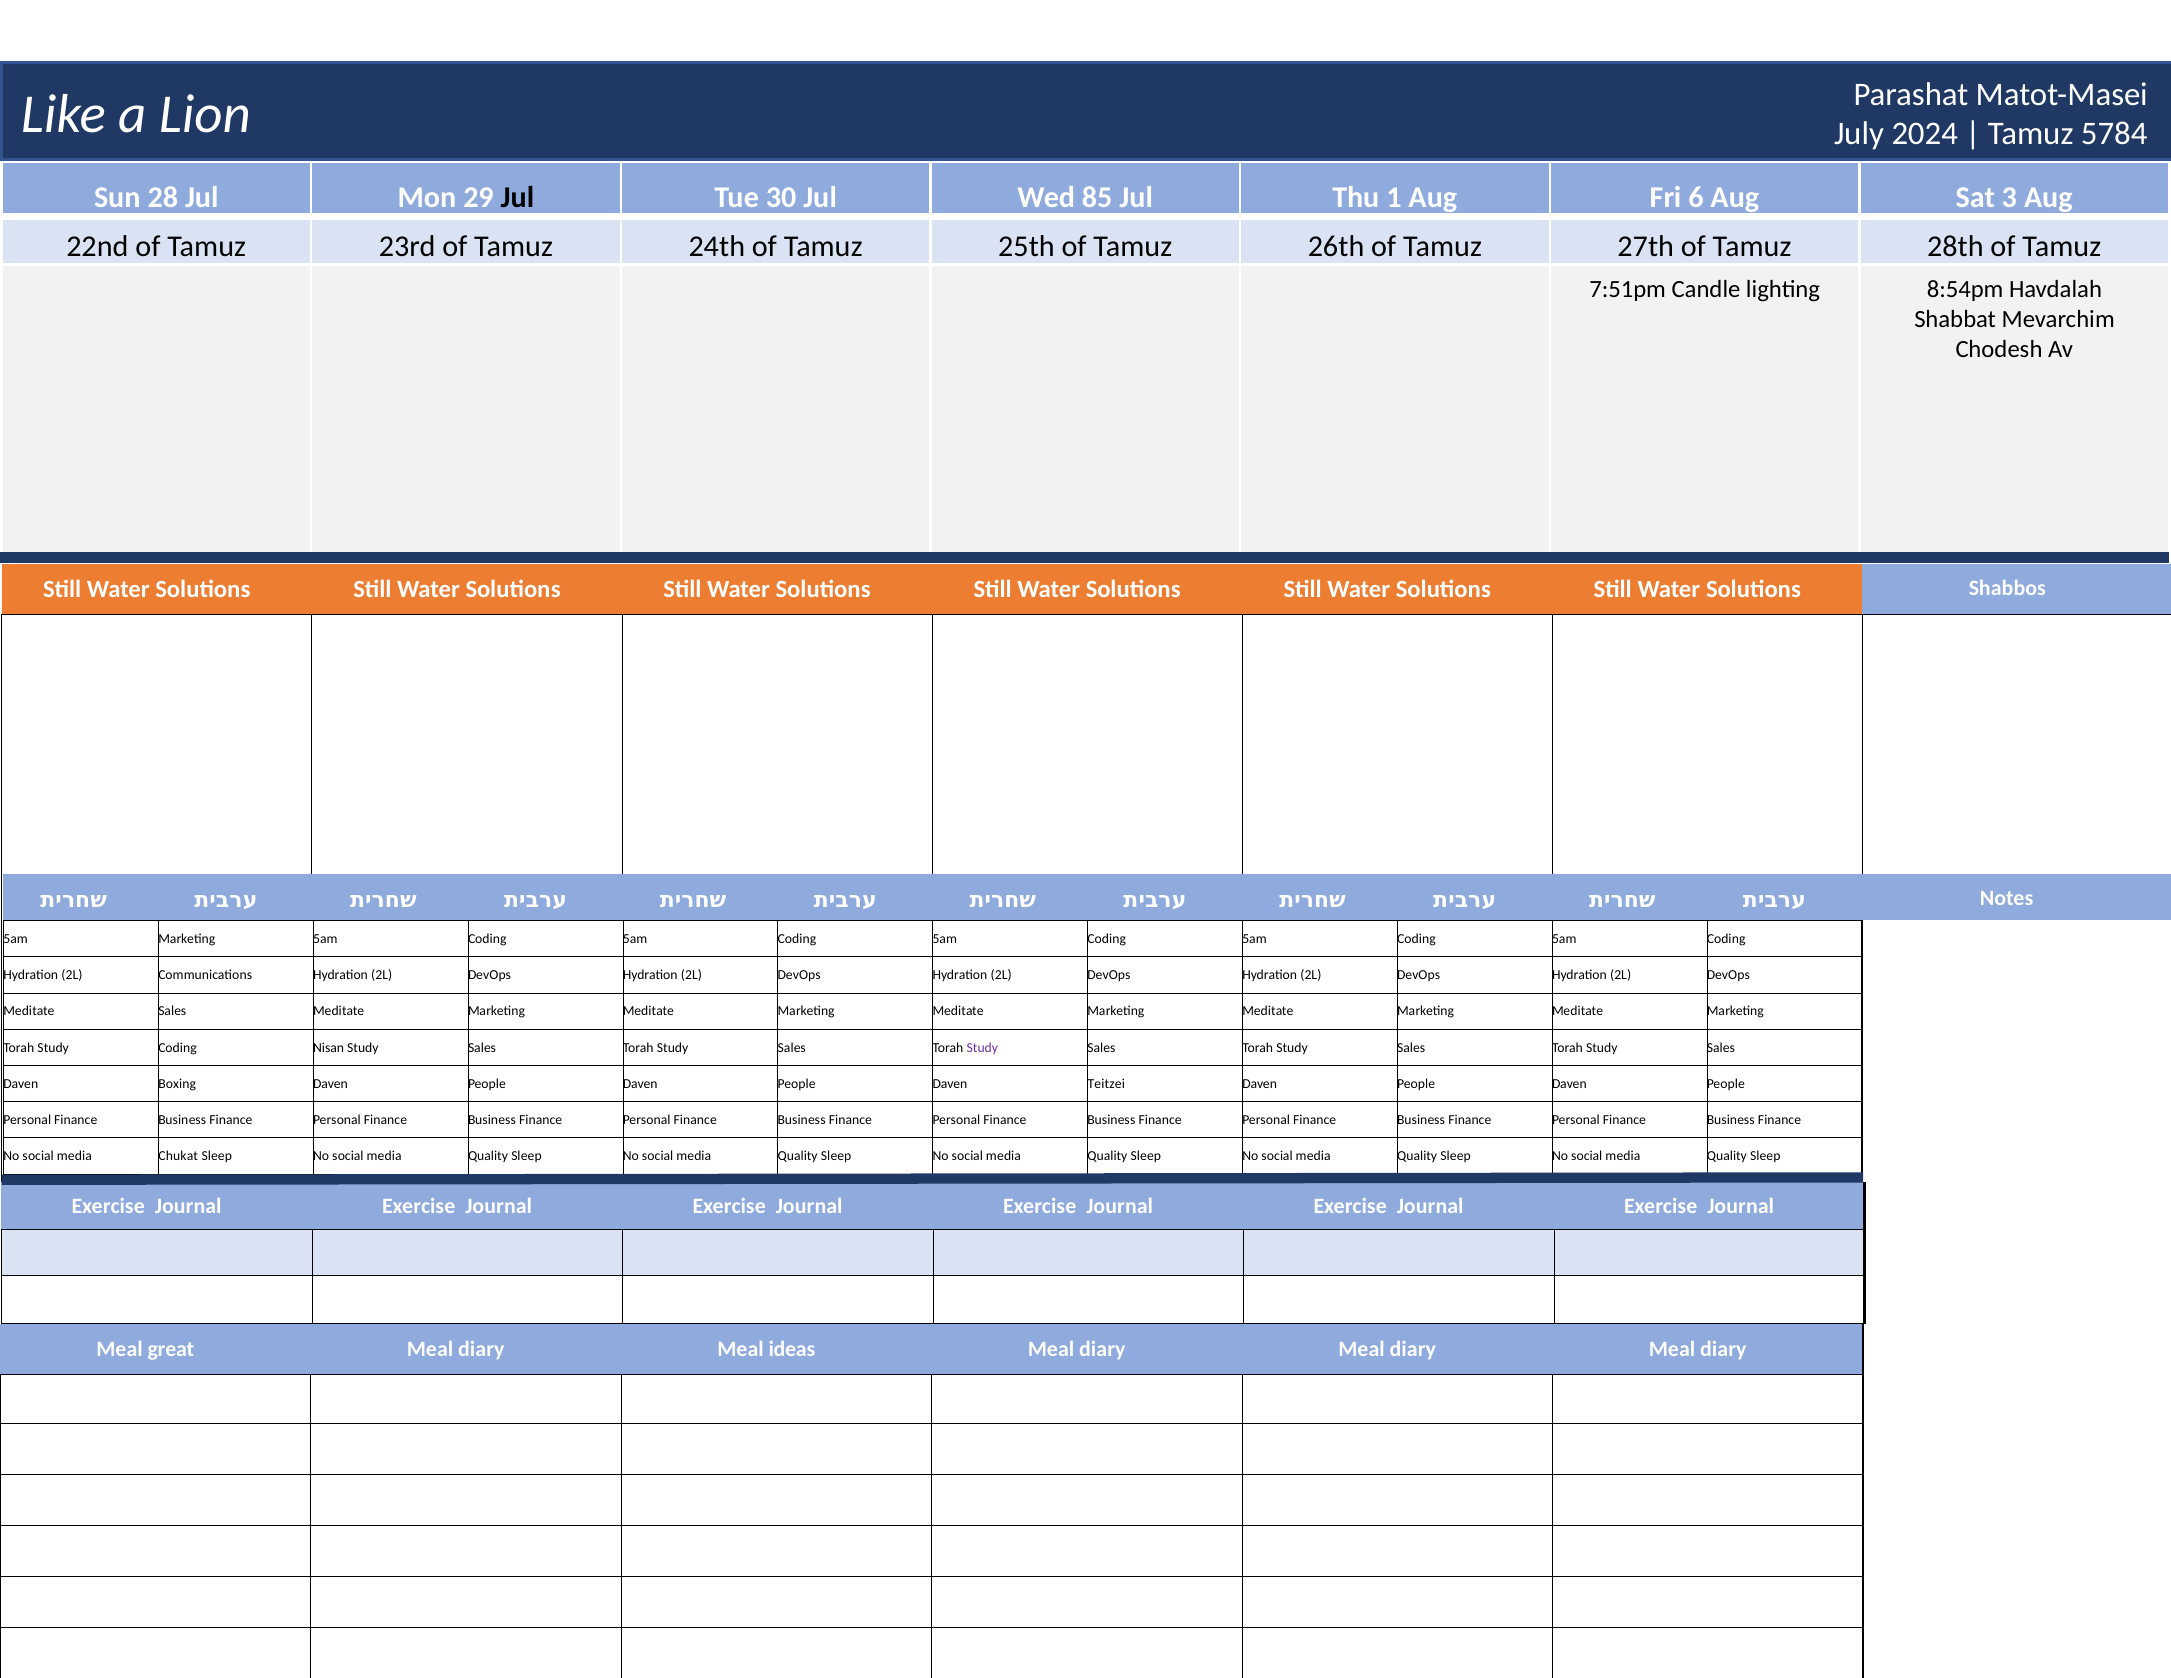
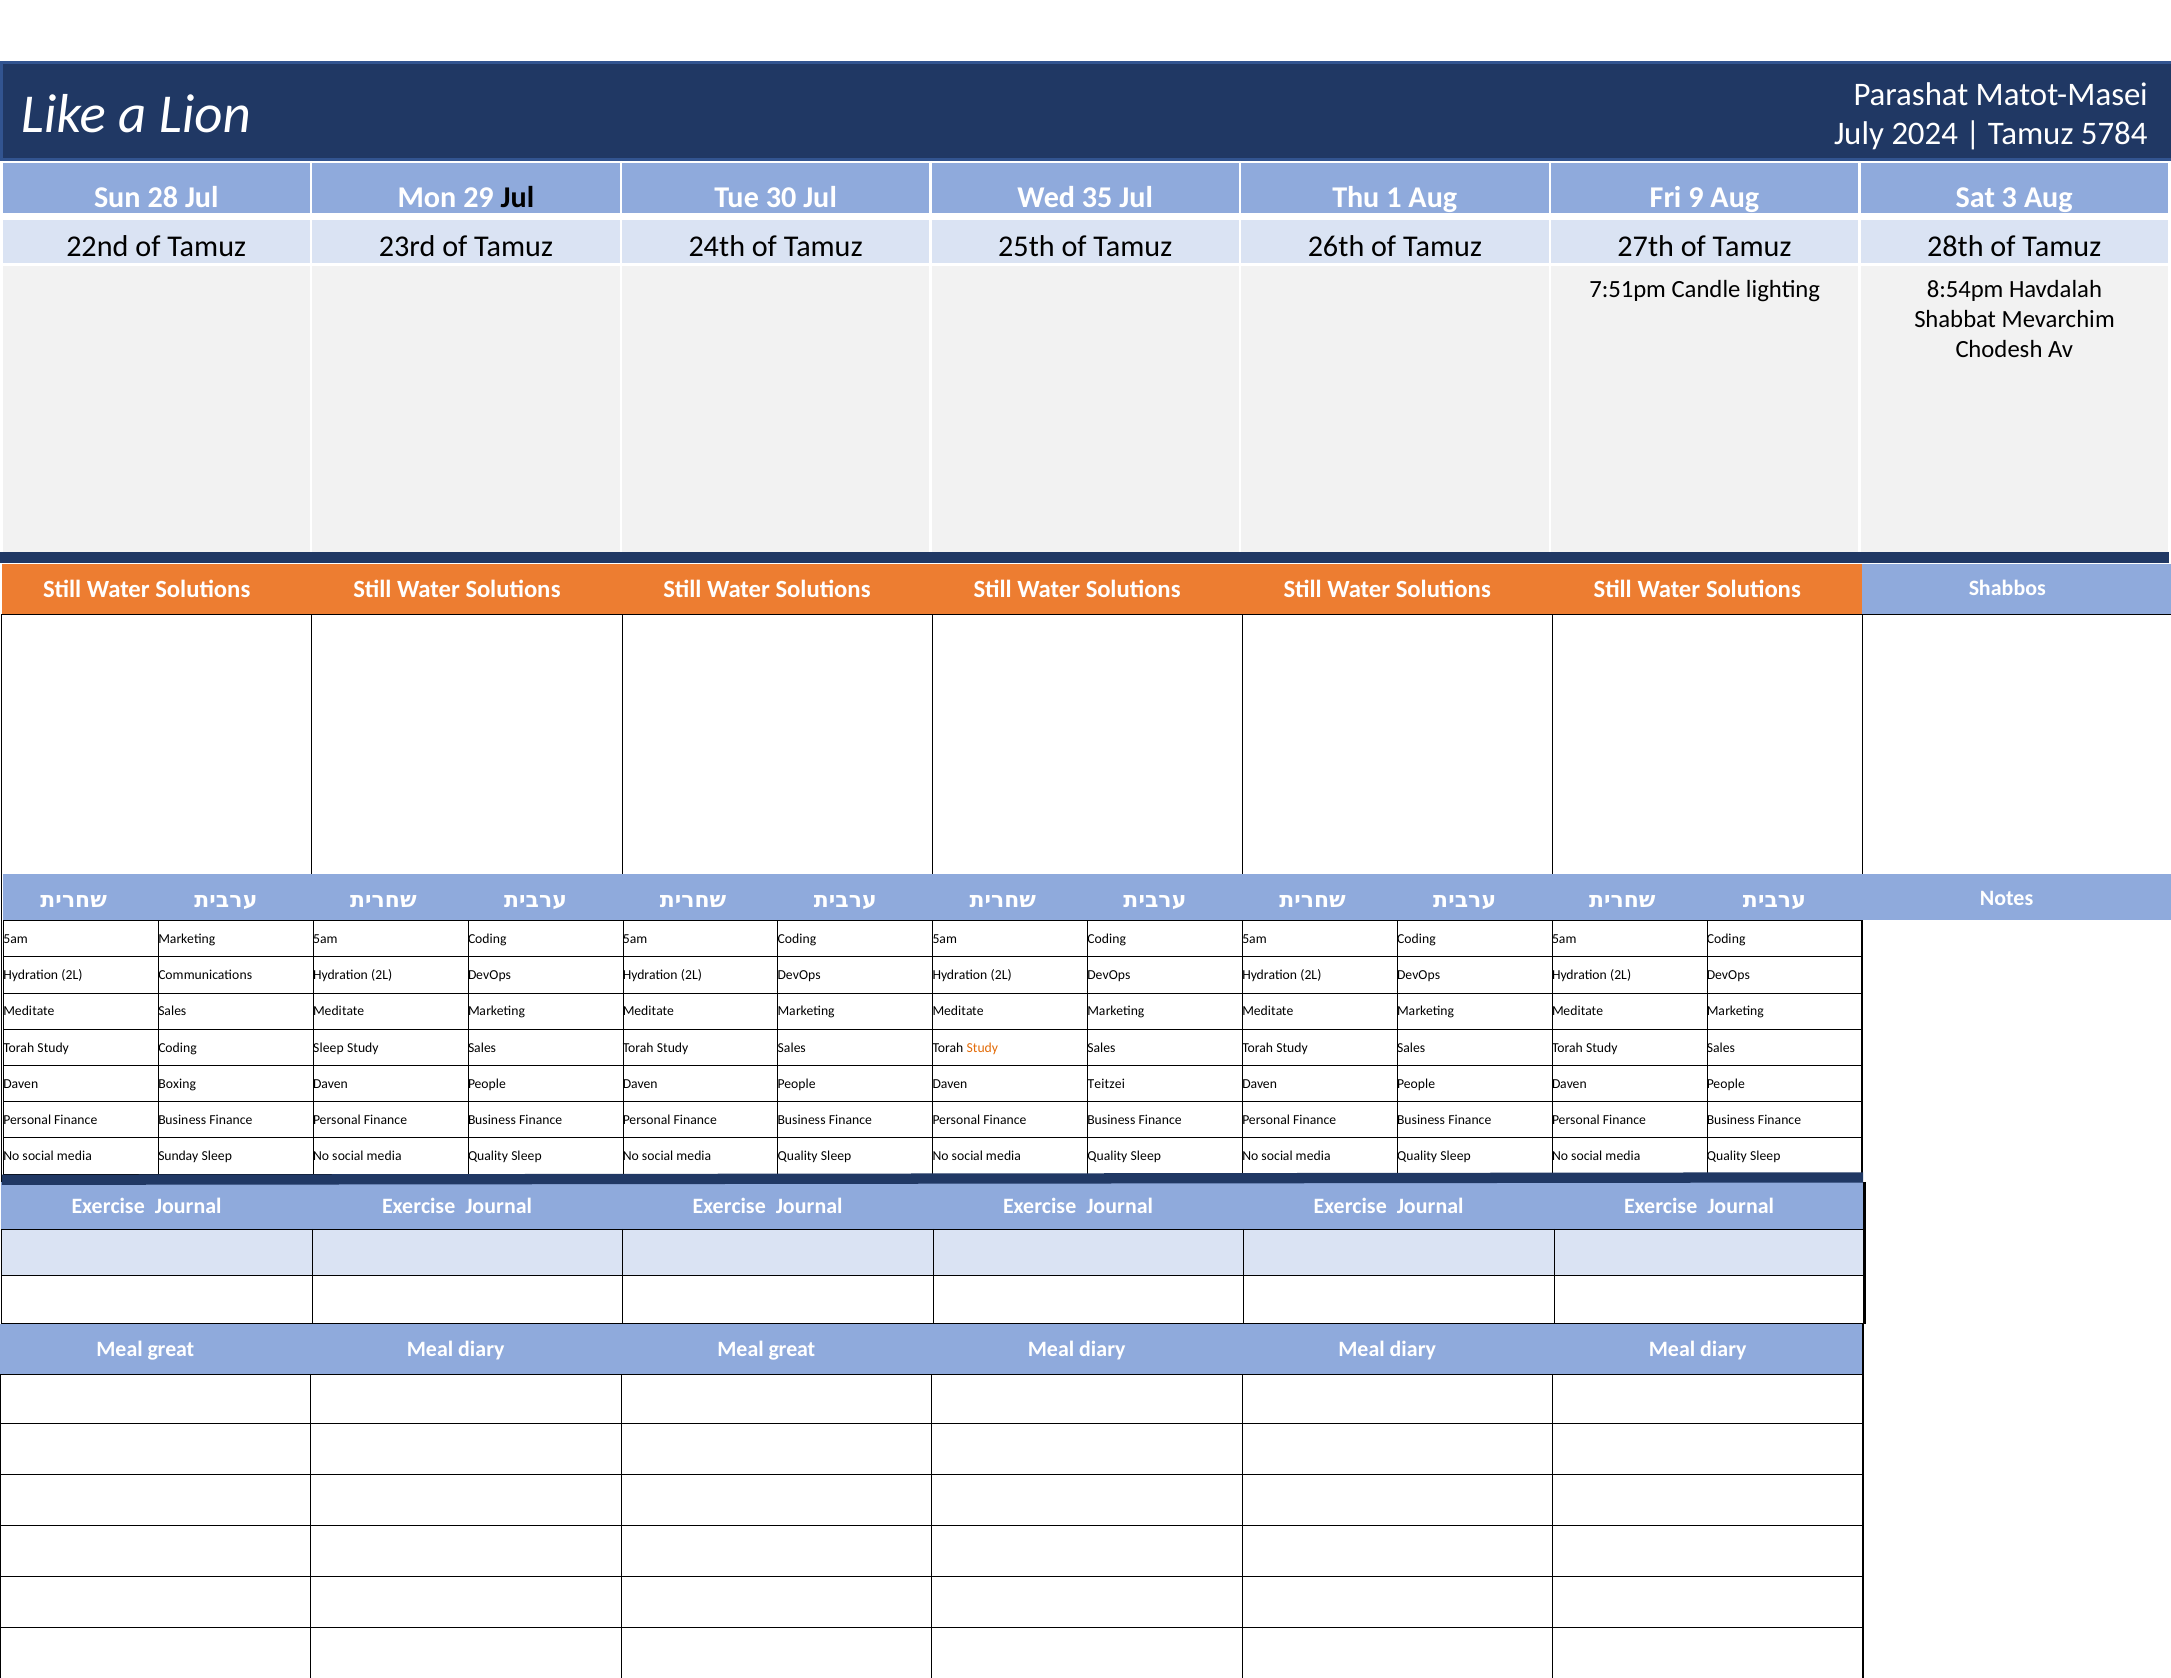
85: 85 -> 35 (1097, 198)
6: 6 -> 9 (1696, 198)
Coding Nisan: Nisan -> Sleep (328, 1047)
Study colour: purple -> orange (982, 1047)
Chukat: Chukat -> Sunday (178, 1156)
diary Meal ideas: ideas -> great (792, 1349)
